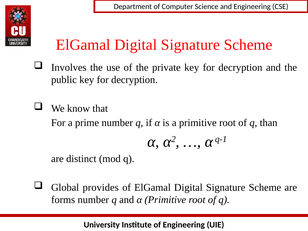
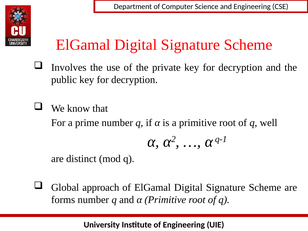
than: than -> well (269, 123)
provides: provides -> approach (101, 188)
